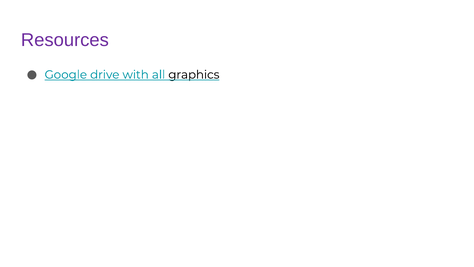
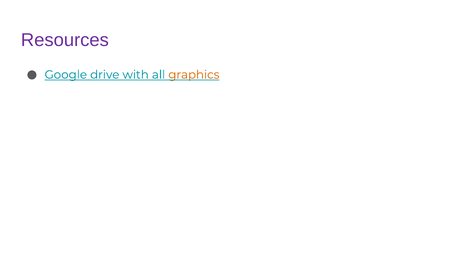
graphics colour: black -> orange (194, 75)
